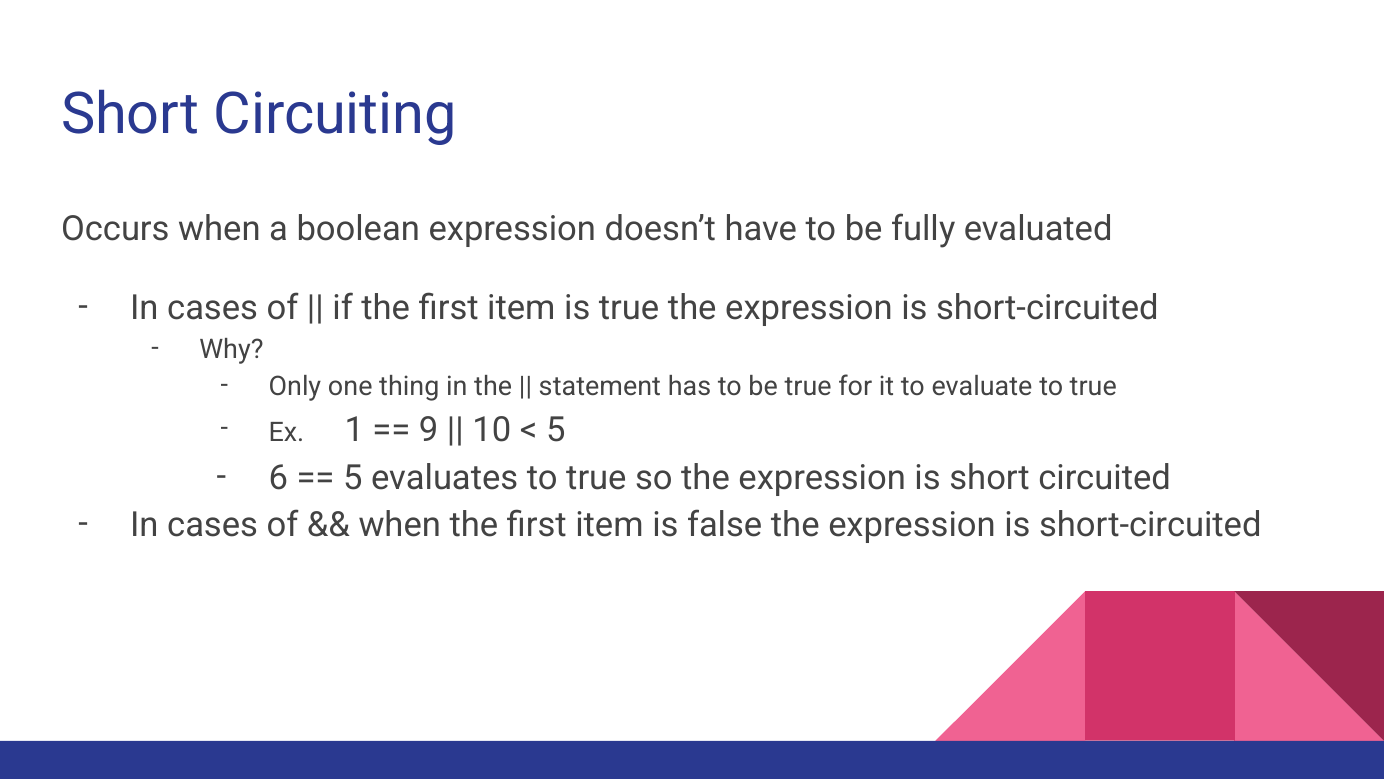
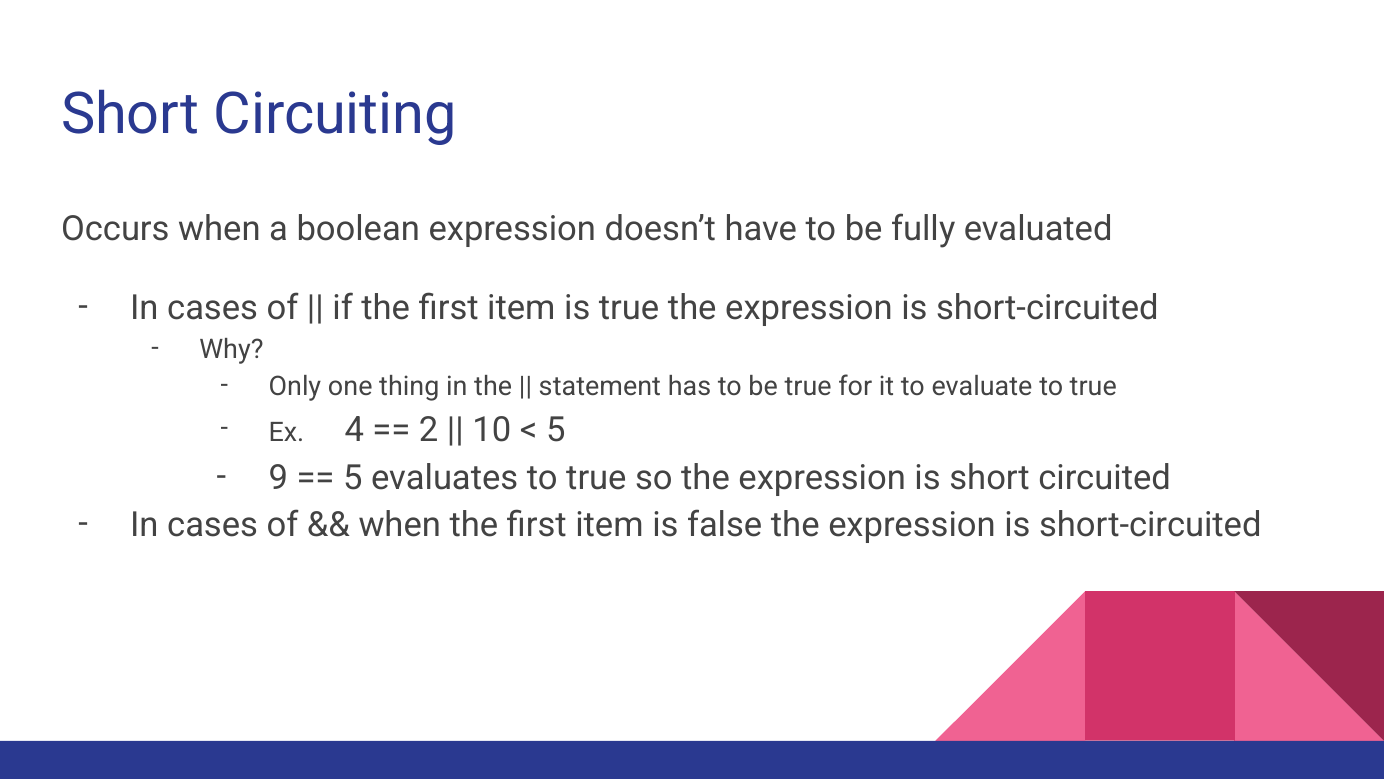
1: 1 -> 4 (354, 430)
9: 9 -> 2 (429, 430)
6: 6 -> 9 (278, 478)
